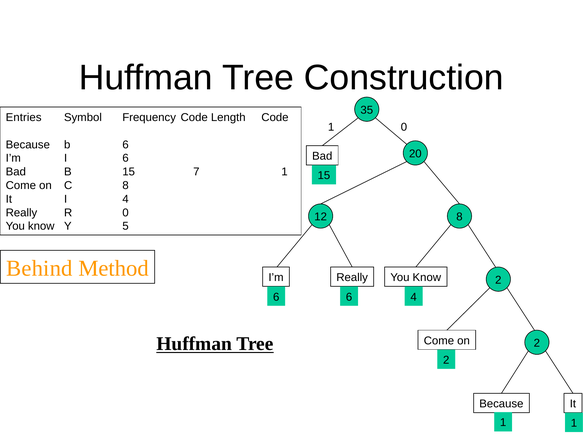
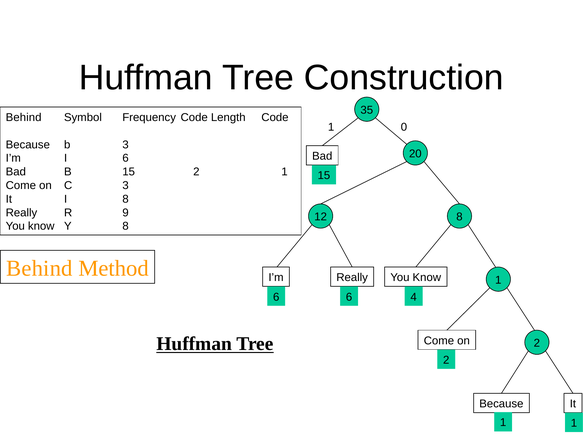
Entries: Entries -> Behind (24, 117)
b 6: 6 -> 3 (125, 145)
15 7: 7 -> 2 (196, 172)
C 8: 8 -> 3 (125, 186)
I 4: 4 -> 8 (125, 199)
R 0: 0 -> 9 (125, 213)
Y 5: 5 -> 8 (125, 226)
Method 2: 2 -> 1 (498, 280)
